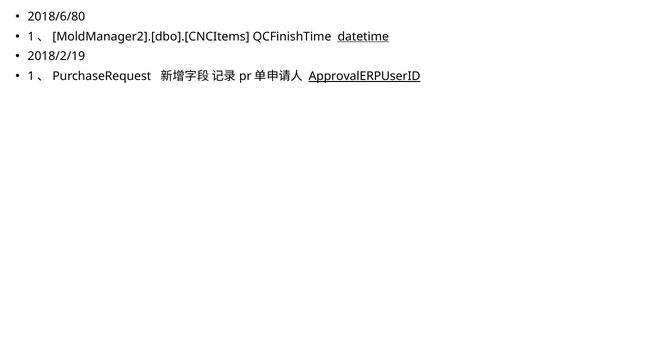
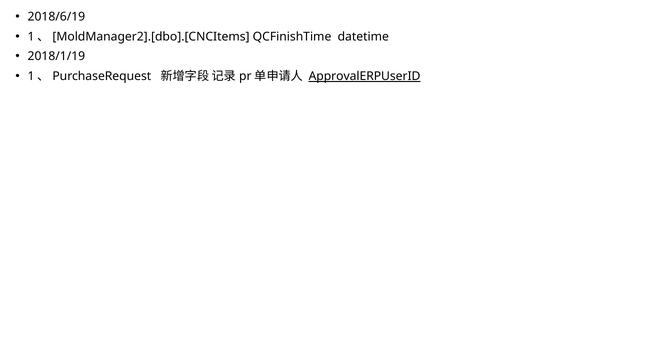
2018/6/80: 2018/6/80 -> 2018/6/19 (56, 17)
datetime underline: present -> none (363, 37)
2018/2/19: 2018/2/19 -> 2018/1/19 (56, 57)
